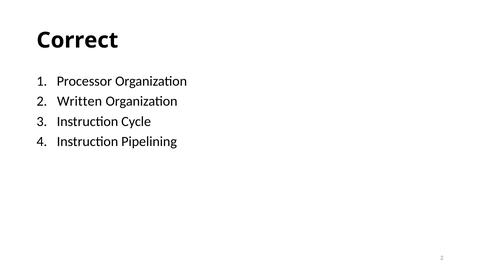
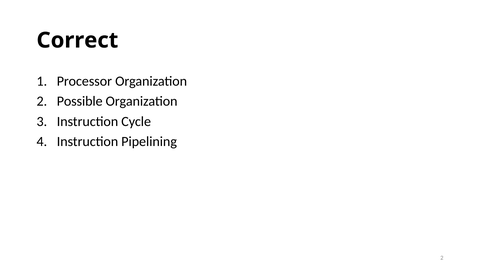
Written: Written -> Possible (80, 101)
